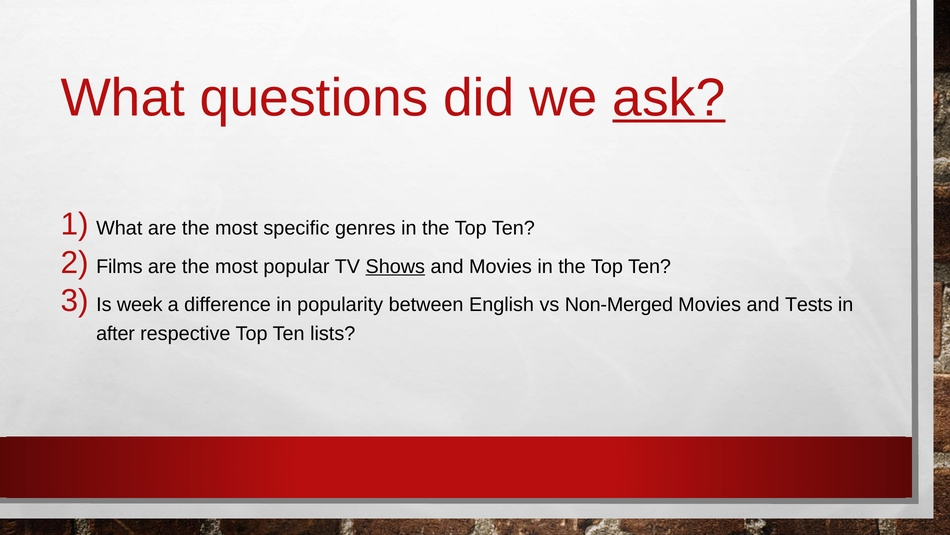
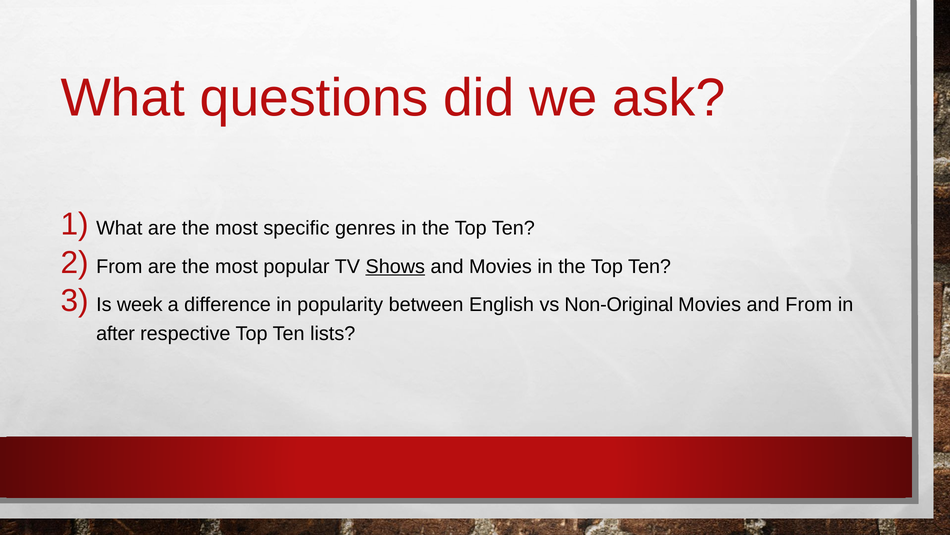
ask underline: present -> none (669, 98)
Films: Films -> From (119, 266)
Non-Merged: Non-Merged -> Non-Original (619, 305)
and Tests: Tests -> From (809, 305)
